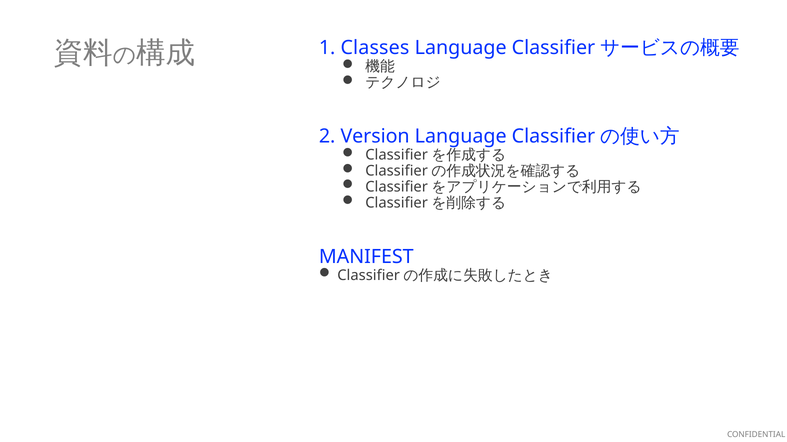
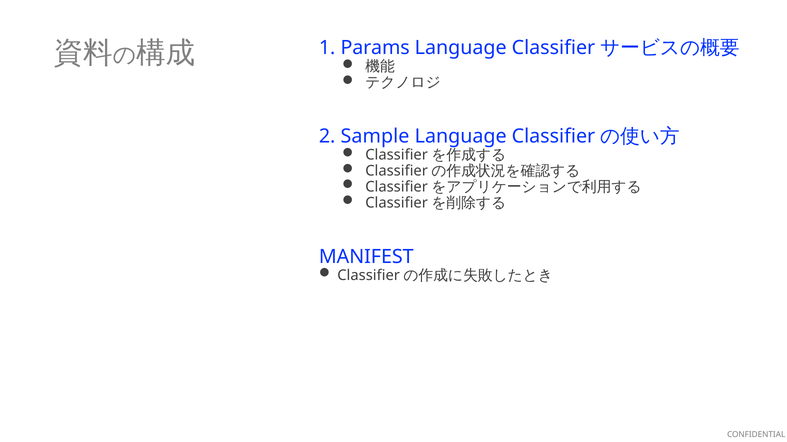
Classes: Classes -> Params (375, 48)
Version: Version -> Sample (375, 137)
